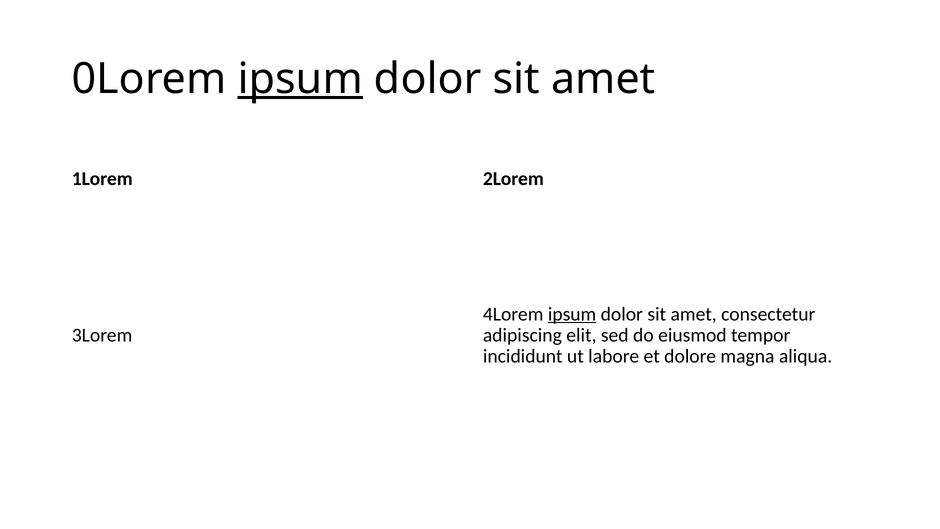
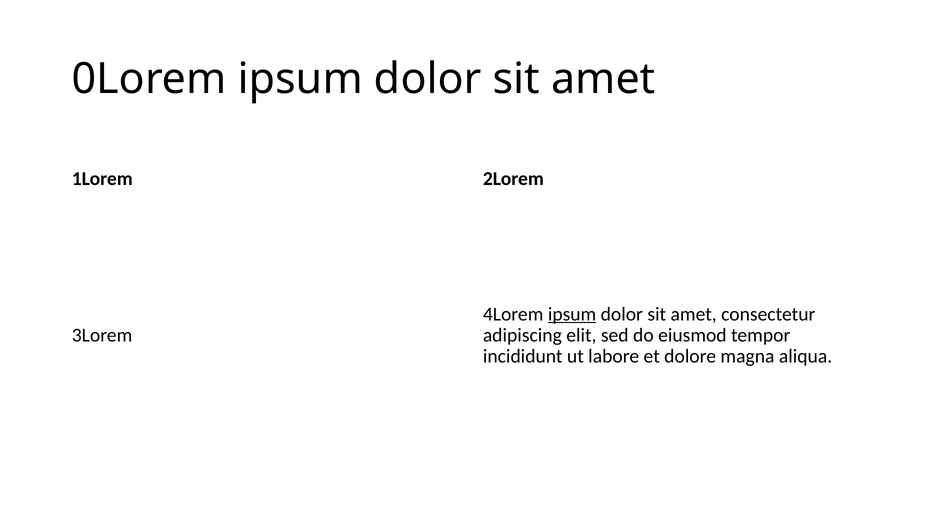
ipsum underline: present -> none (300, 79)
